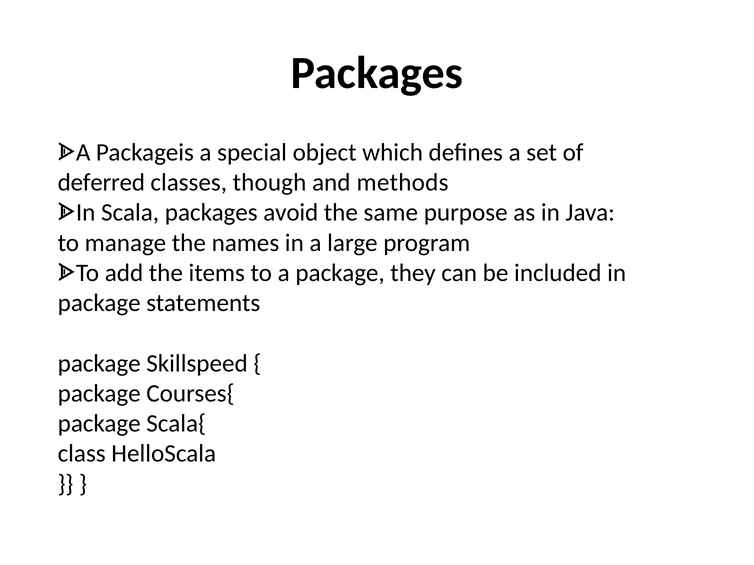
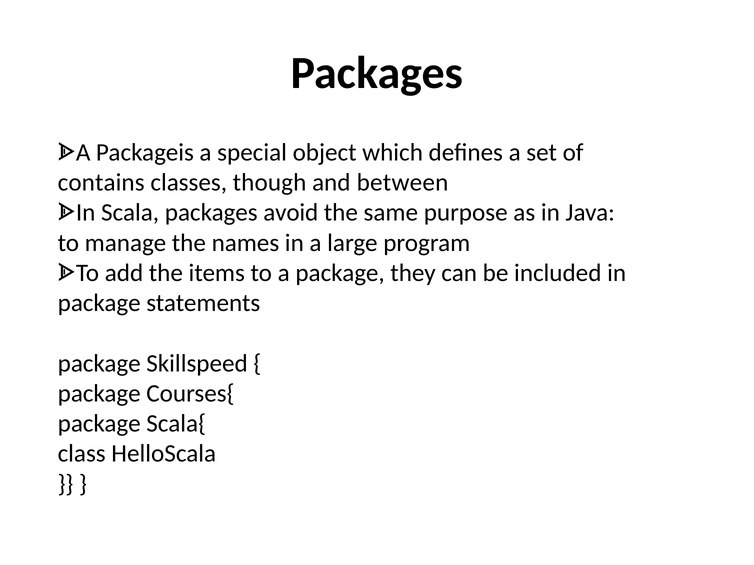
deferred: deferred -> contains (101, 183)
methods: methods -> between (403, 183)
